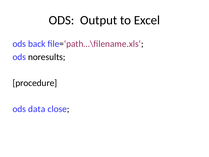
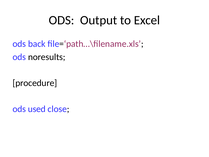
data: data -> used (37, 109)
